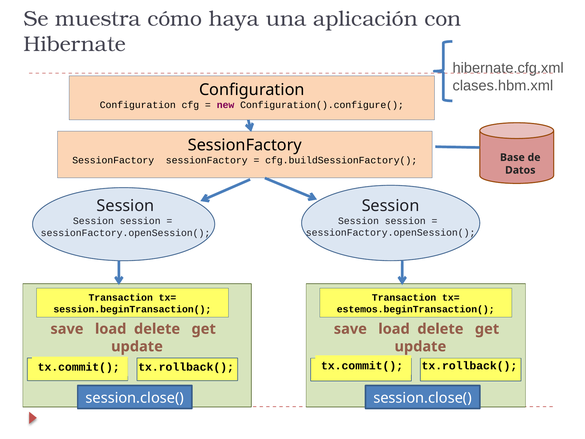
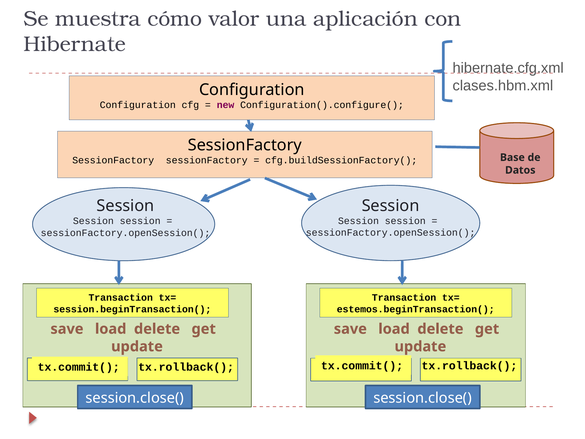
haya: haya -> valor (234, 19)
